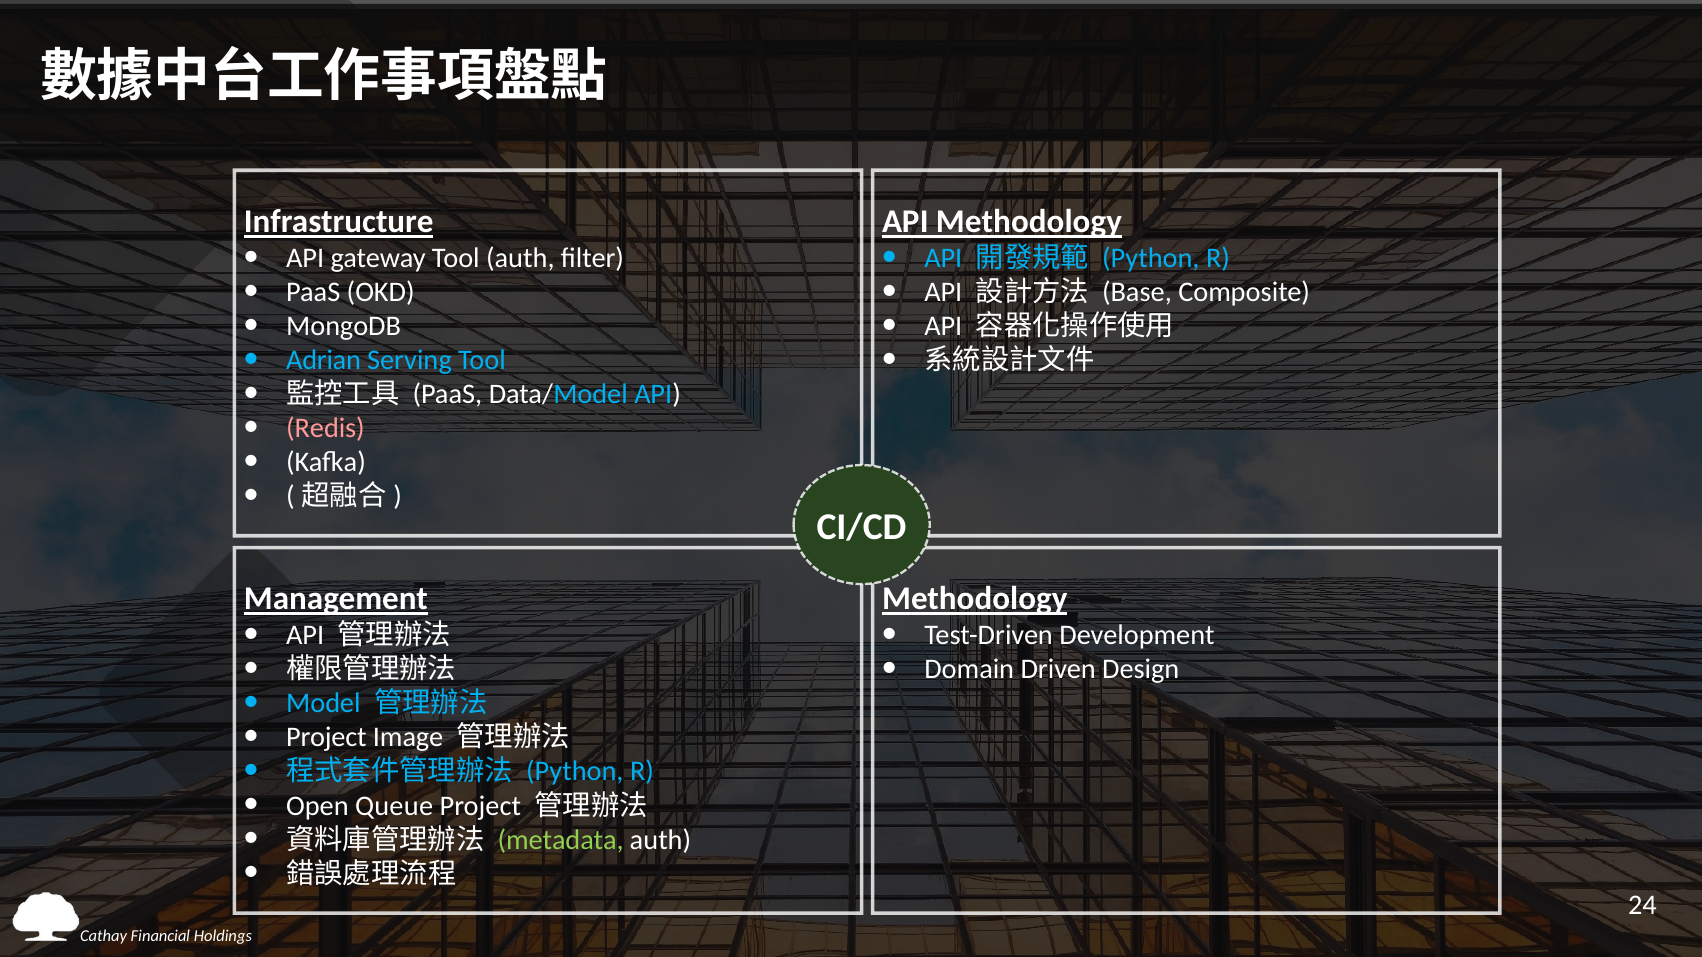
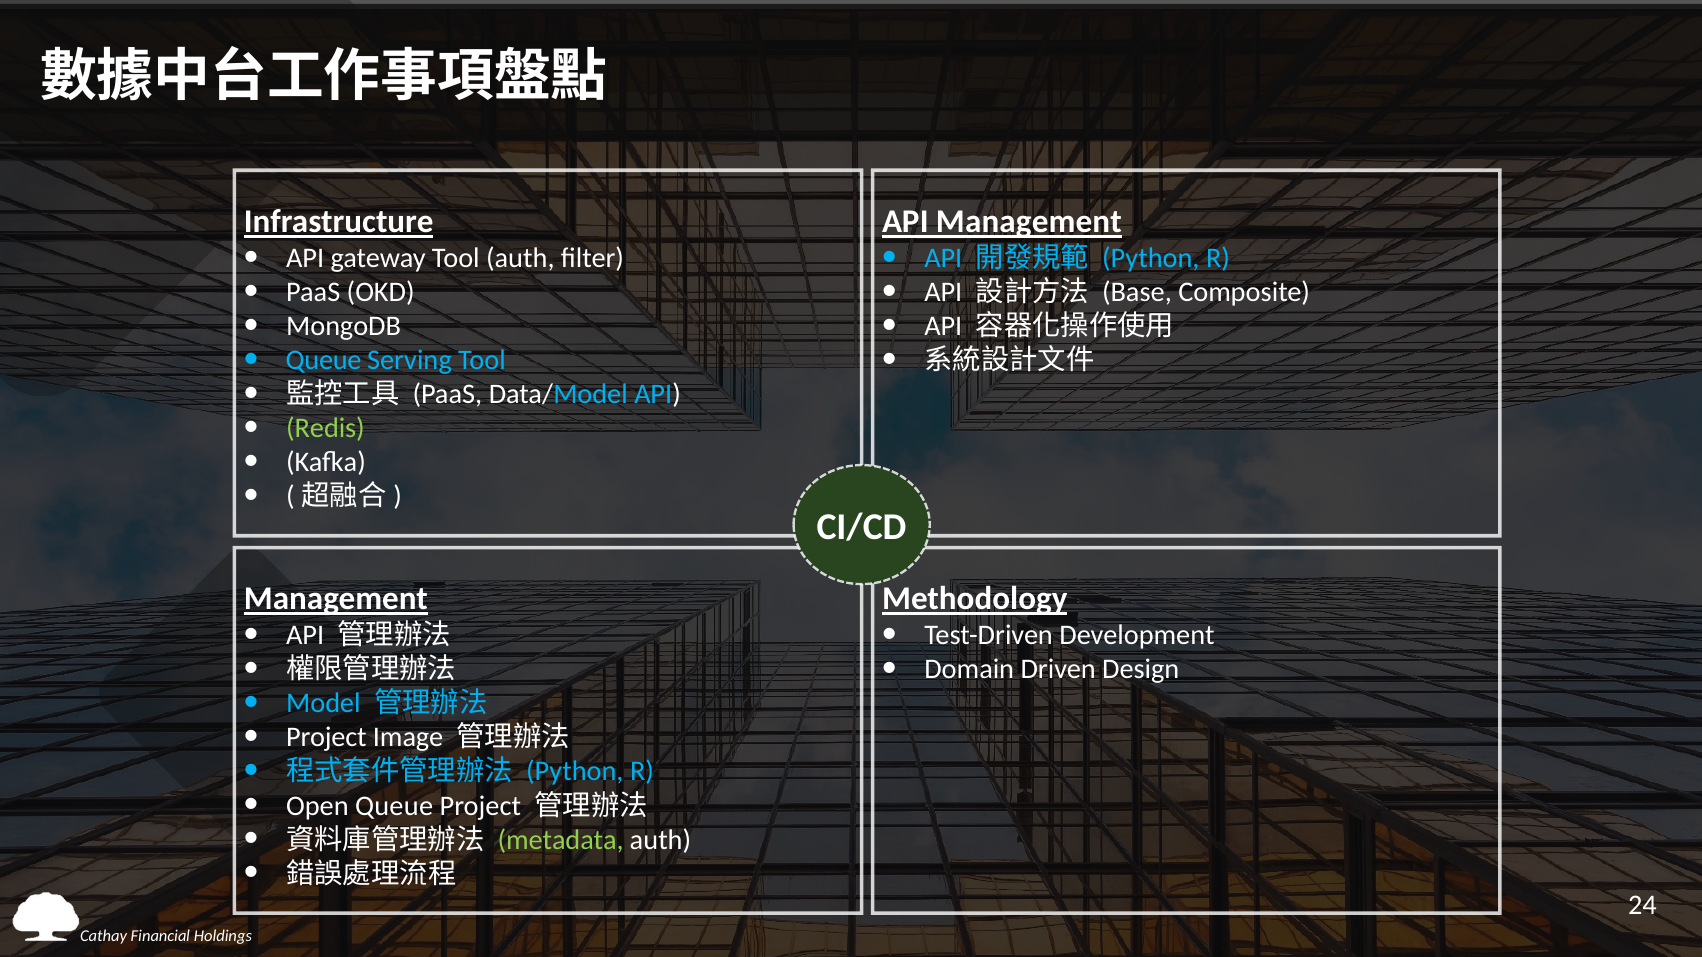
API Methodology: Methodology -> Management (1029, 222)
Adrian: Adrian -> Queue (324, 360)
Redis colour: pink -> light green (326, 429)
